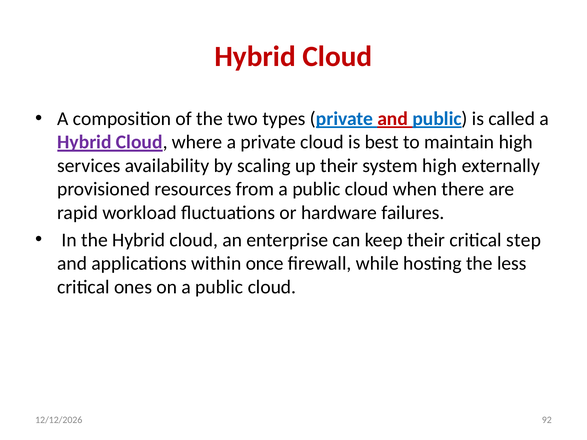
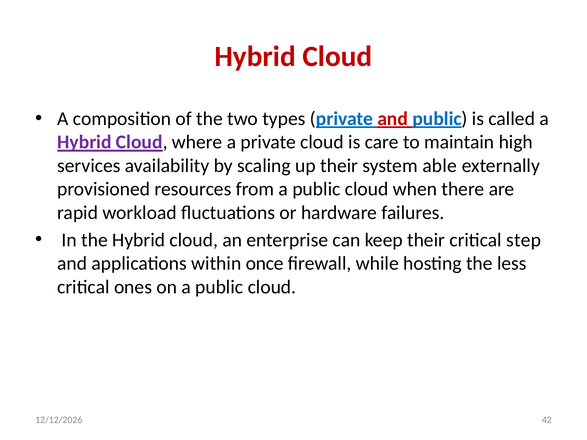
best: best -> care (382, 142)
system high: high -> able (440, 166)
92: 92 -> 42 (547, 420)
